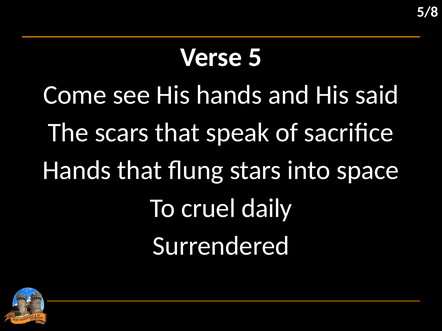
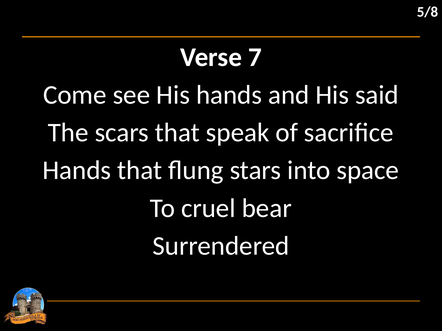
5: 5 -> 7 (255, 57)
daily: daily -> bear (267, 208)
